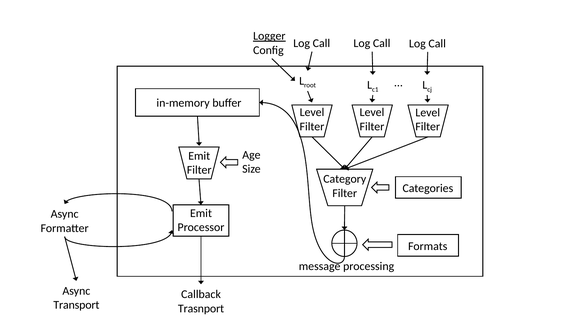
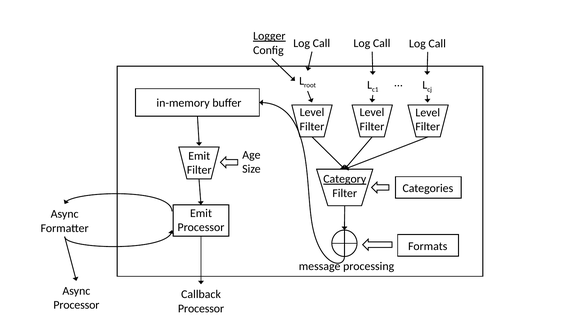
Category underline: none -> present (345, 179)
Transport: Transport -> Processor (76, 306)
Trasnport: Trasnport -> Processor (201, 309)
